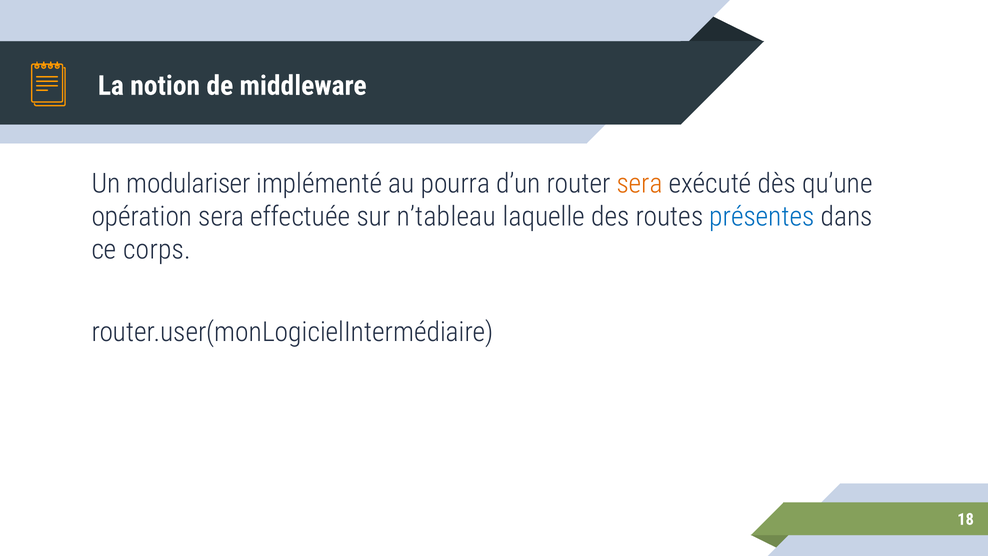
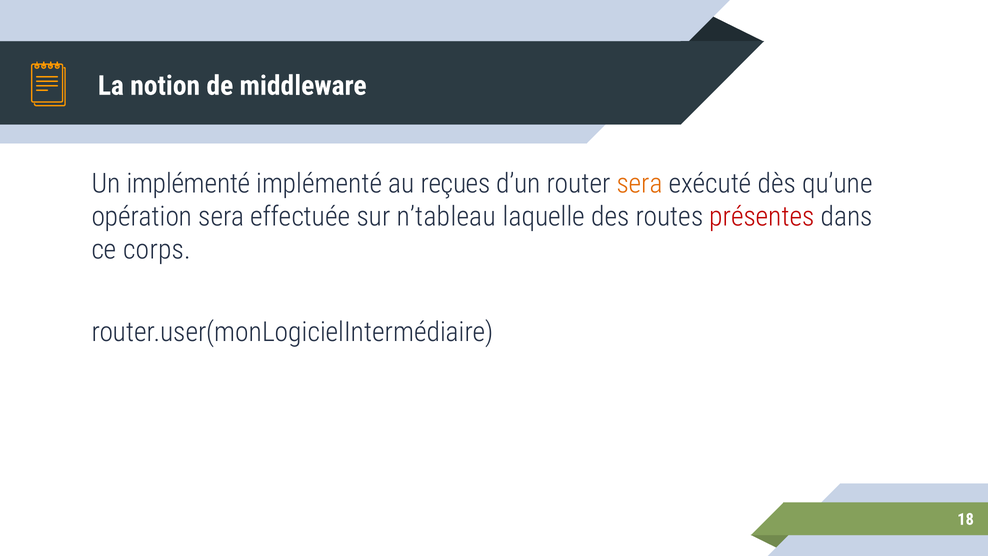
Un modulariser: modulariser -> implémenté (189, 184)
pourra: pourra -> reçues (456, 184)
présentes colour: blue -> red (762, 217)
